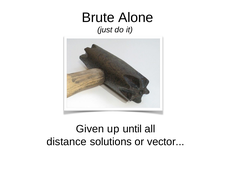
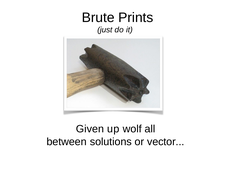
Alone: Alone -> Prints (136, 18)
until: until -> wolf (132, 129)
distance: distance -> between (67, 142)
